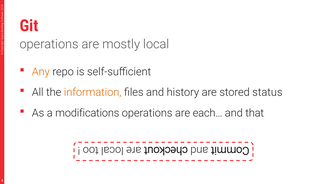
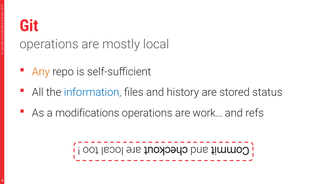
information colour: orange -> blue (93, 92)
each…: each… -> work… (208, 113)
that: that -> refs (255, 113)
